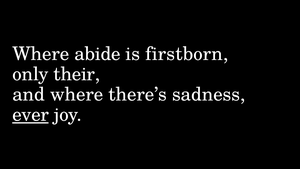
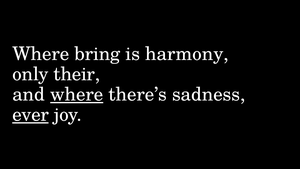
abide: abide -> bring (97, 54)
firstborn: firstborn -> harmony (187, 54)
where underline: none -> present (77, 94)
